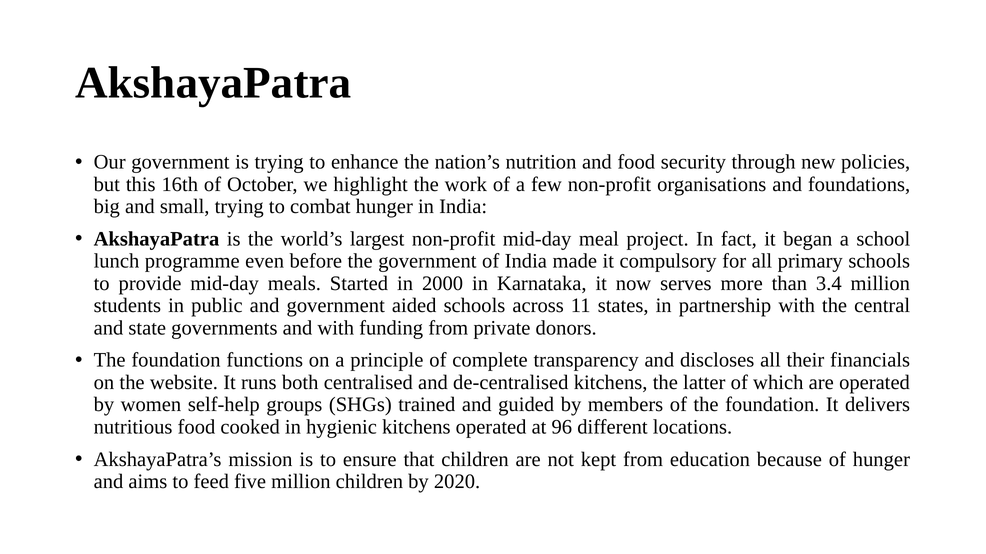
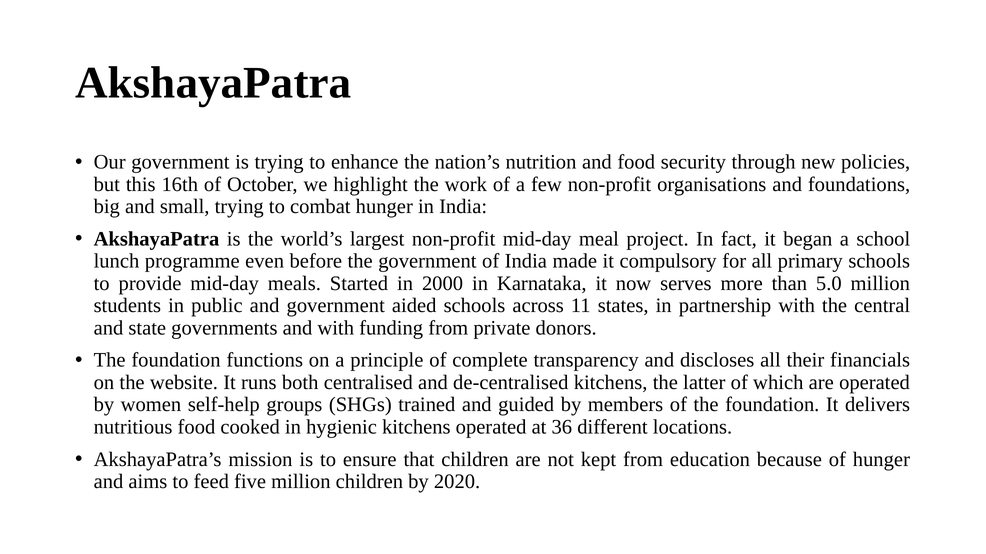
3.4: 3.4 -> 5.0 (829, 284)
96: 96 -> 36 (562, 427)
